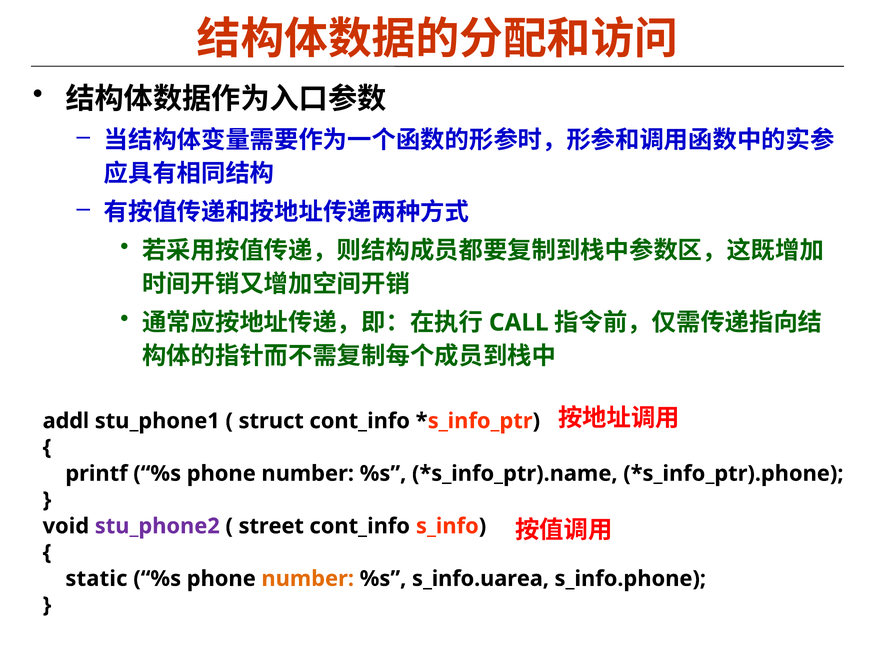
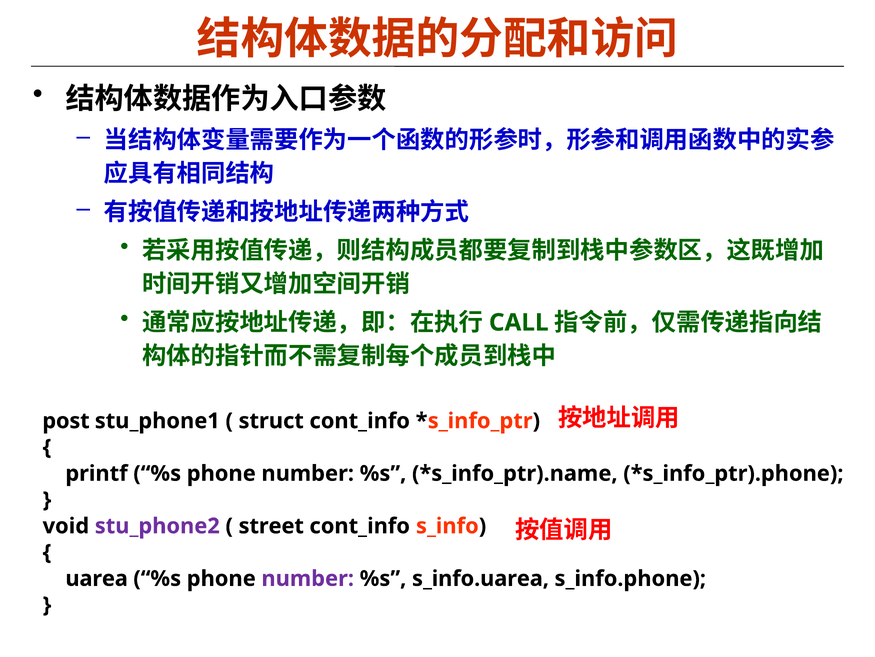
addl: addl -> post (66, 420)
static: static -> uarea (97, 578)
number colour: orange -> purple (308, 578)
